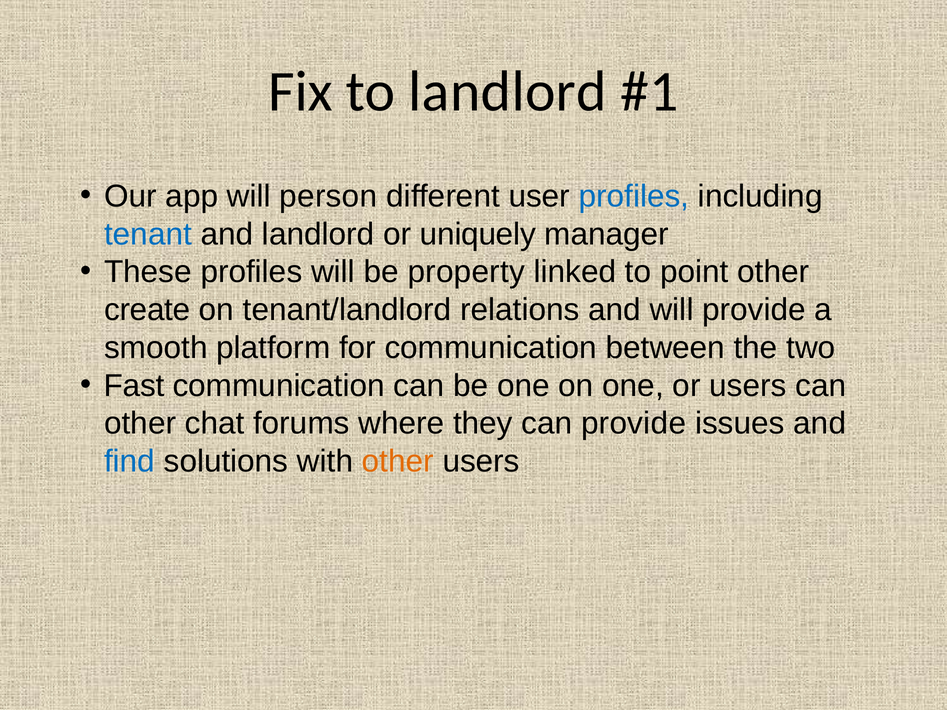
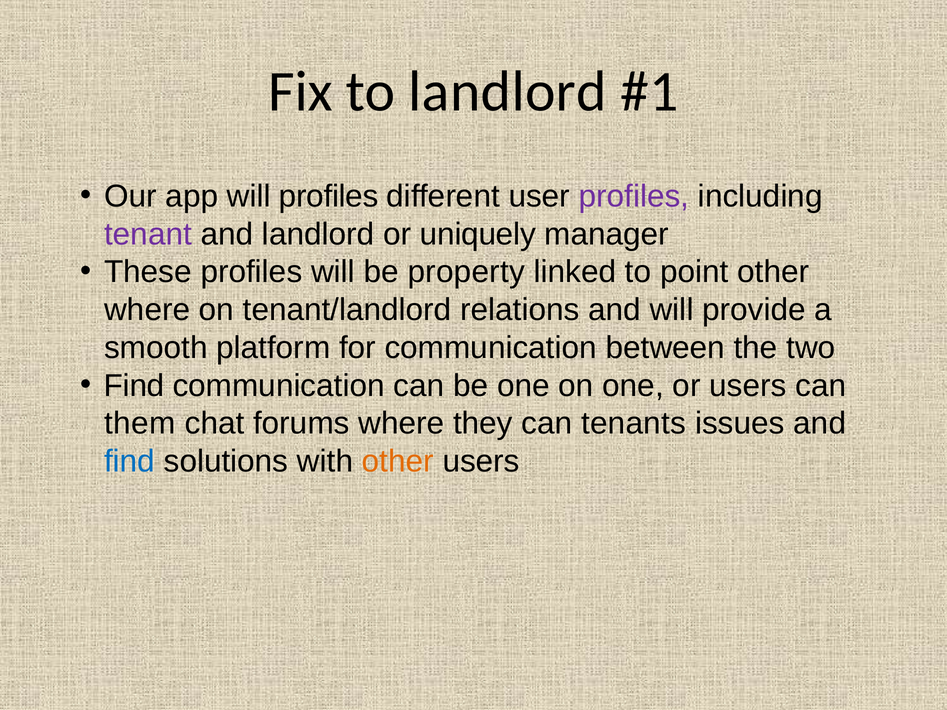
will person: person -> profiles (329, 196)
profiles colour: blue -> purple (634, 196)
tenant colour: blue -> purple (148, 234)
create: create -> where (147, 310)
Fast: Fast -> Find (134, 386)
other: other -> them (140, 424)
can provide: provide -> tenants (634, 424)
